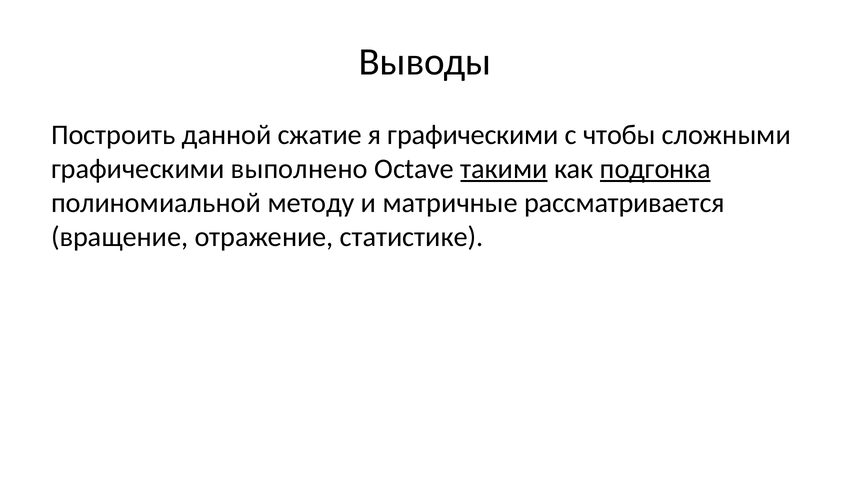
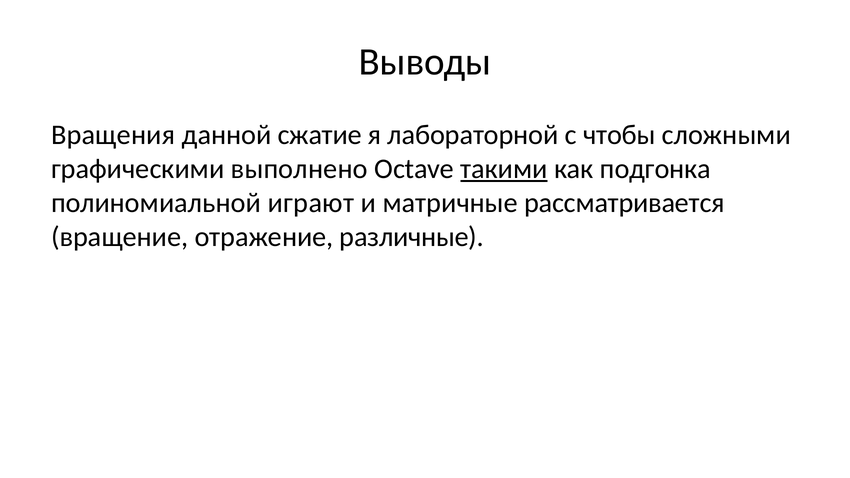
Построить: Построить -> Вращения (113, 135)
я графическими: графическими -> лабораторной (473, 135)
подгонка underline: present -> none (655, 169)
методу: методу -> играют (311, 203)
статистике: статистике -> различные (412, 237)
